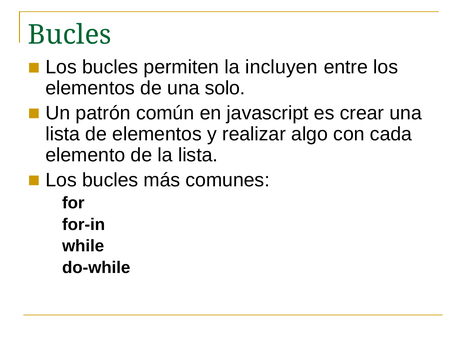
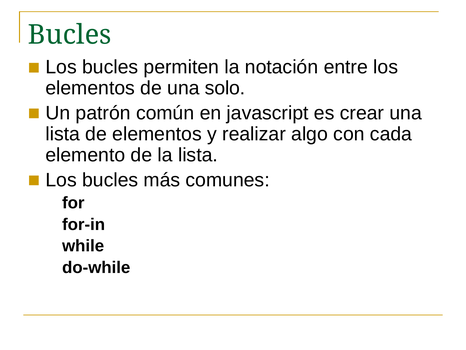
incluyen: incluyen -> notación (282, 67)
